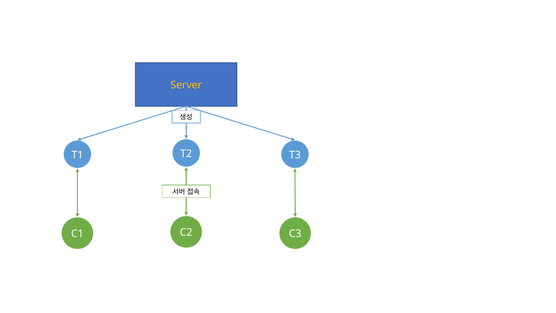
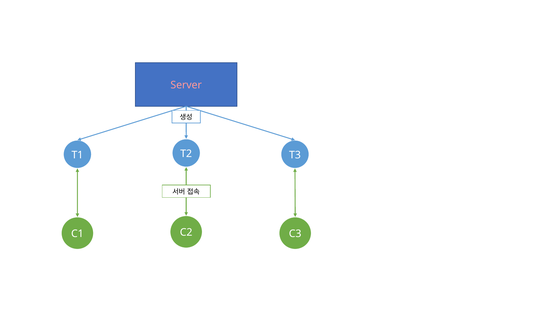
Server colour: yellow -> pink (186, 85)
